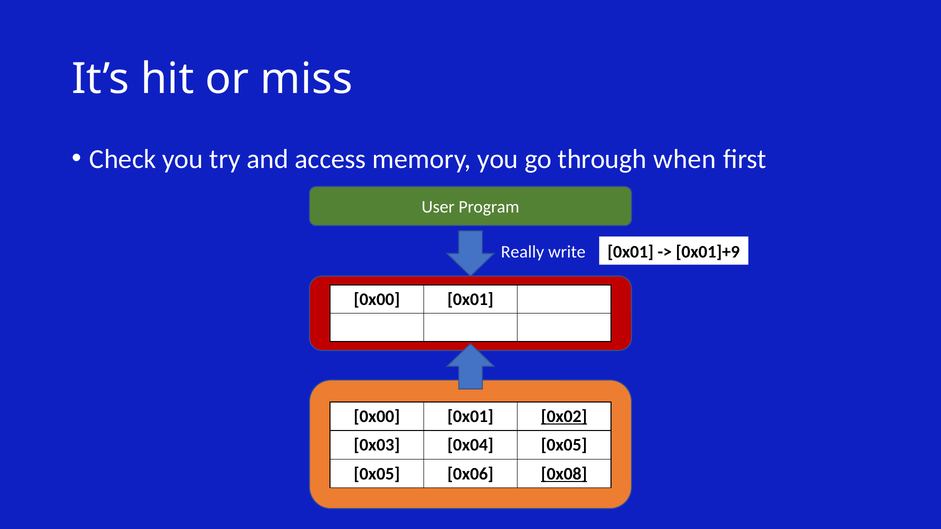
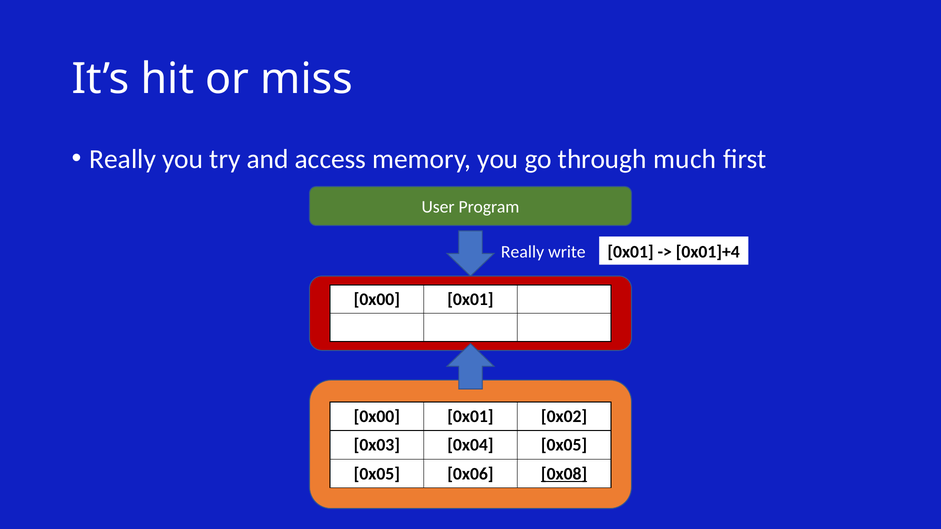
Check: Check -> Really (123, 159)
when: when -> much (685, 159)
0x01]+9: 0x01]+9 -> 0x01]+4 (708, 252)
0x02 underline: present -> none (564, 417)
